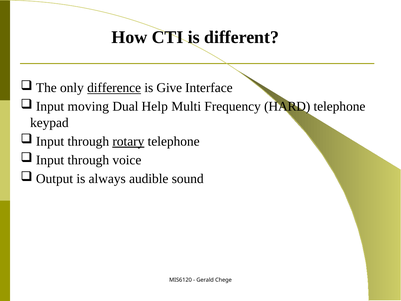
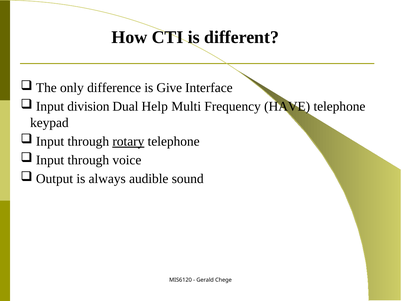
difference underline: present -> none (114, 88)
moving: moving -> division (88, 106)
HARD: HARD -> HAVE (287, 106)
